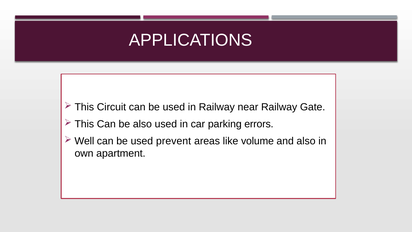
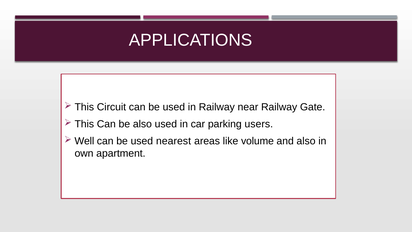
errors: errors -> users (259, 124)
prevent: prevent -> nearest (174, 141)
